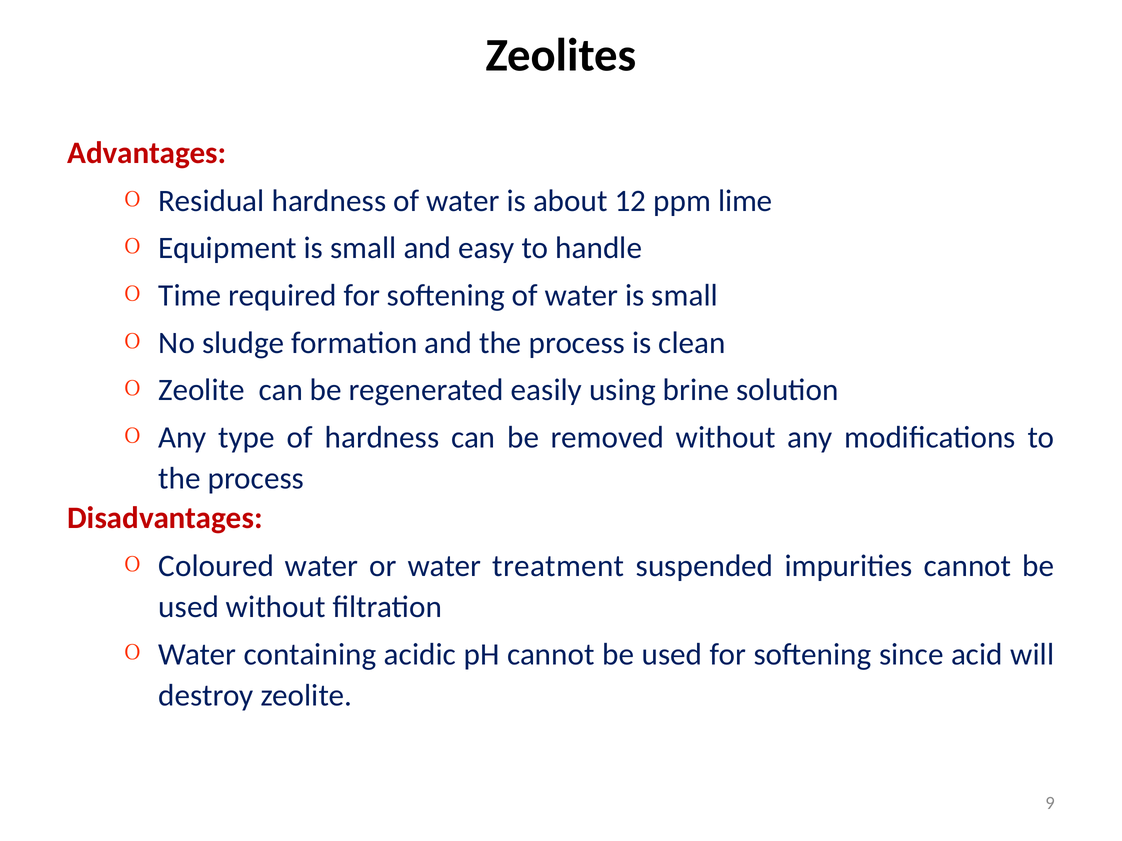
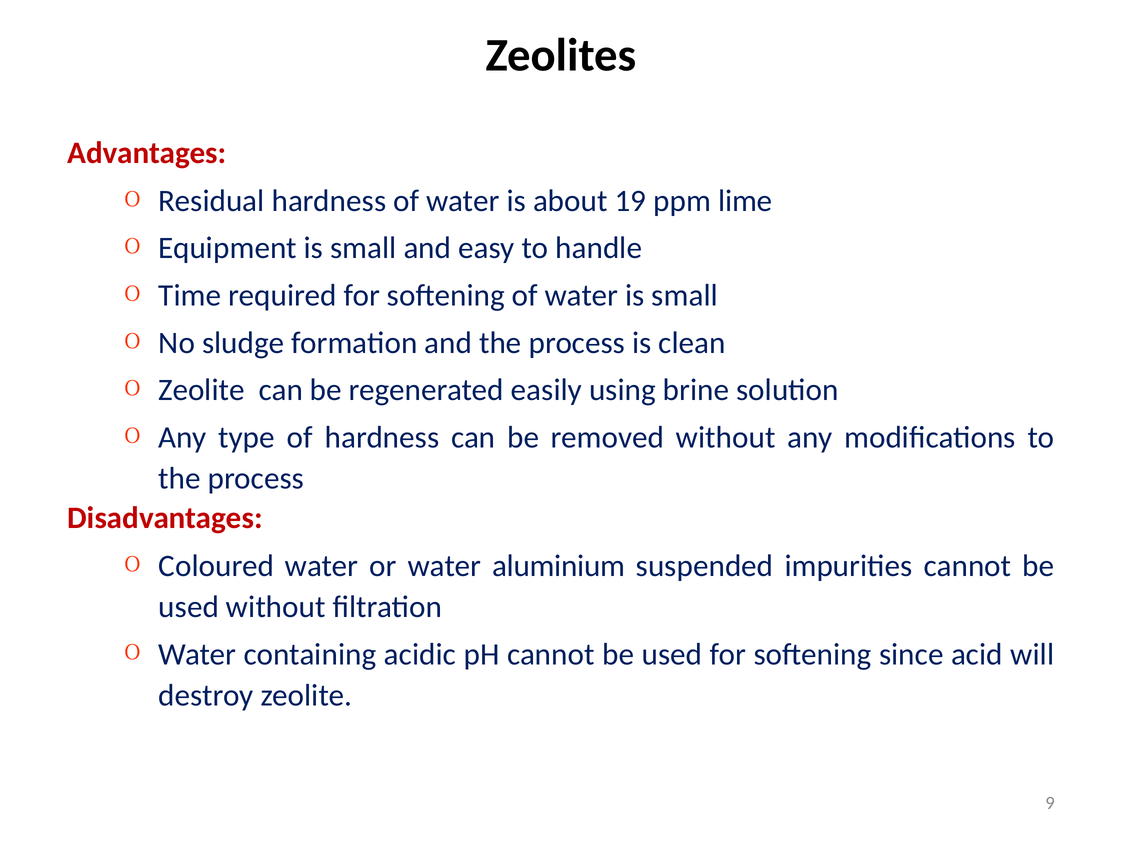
12: 12 -> 19 (630, 201)
treatment: treatment -> aluminium (559, 566)
